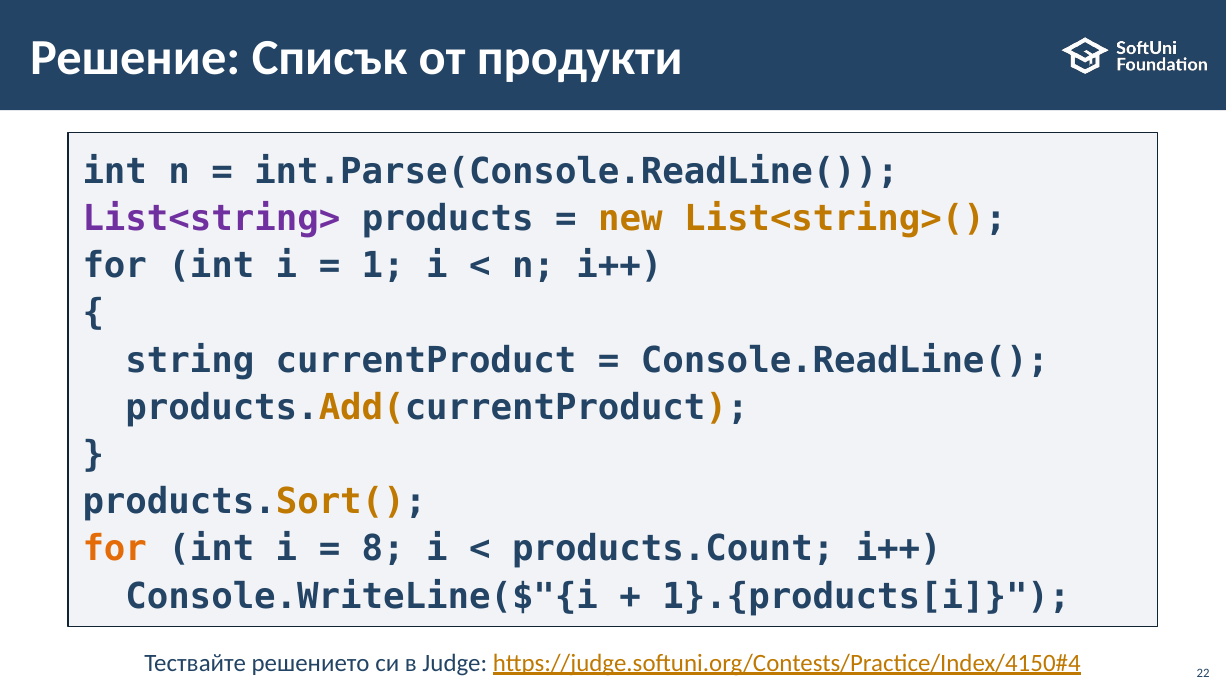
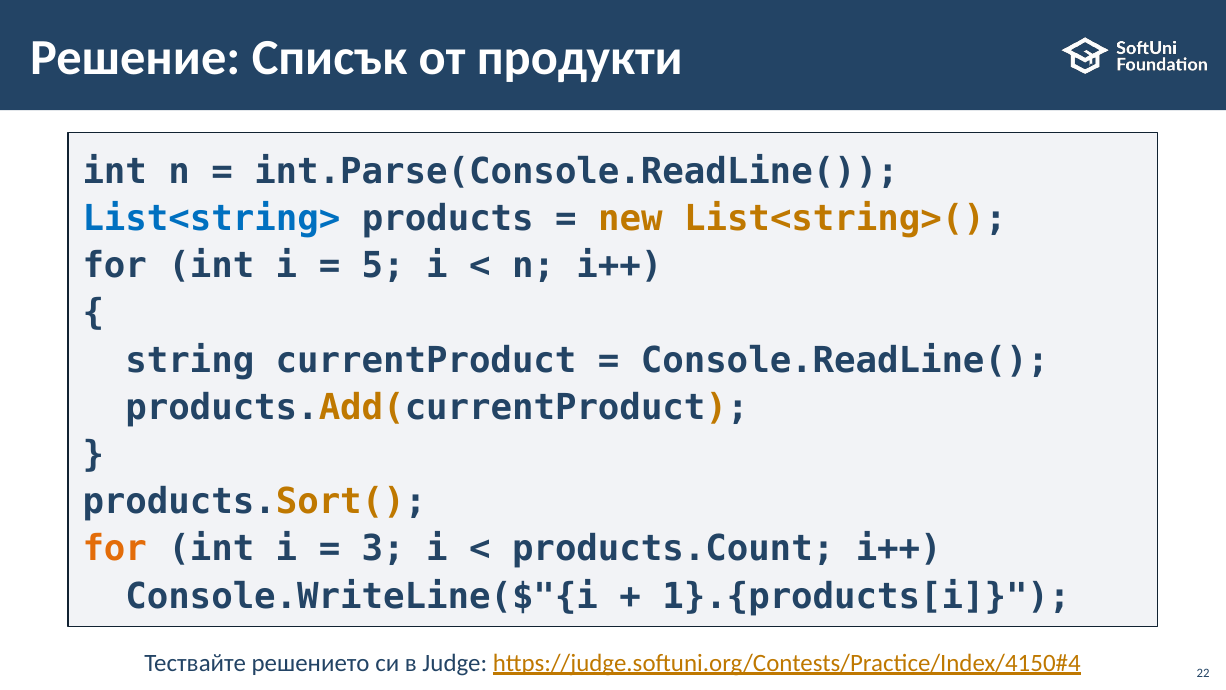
List<string> colour: purple -> blue (211, 218)
1: 1 -> 5 (383, 266)
8: 8 -> 3 (383, 549)
